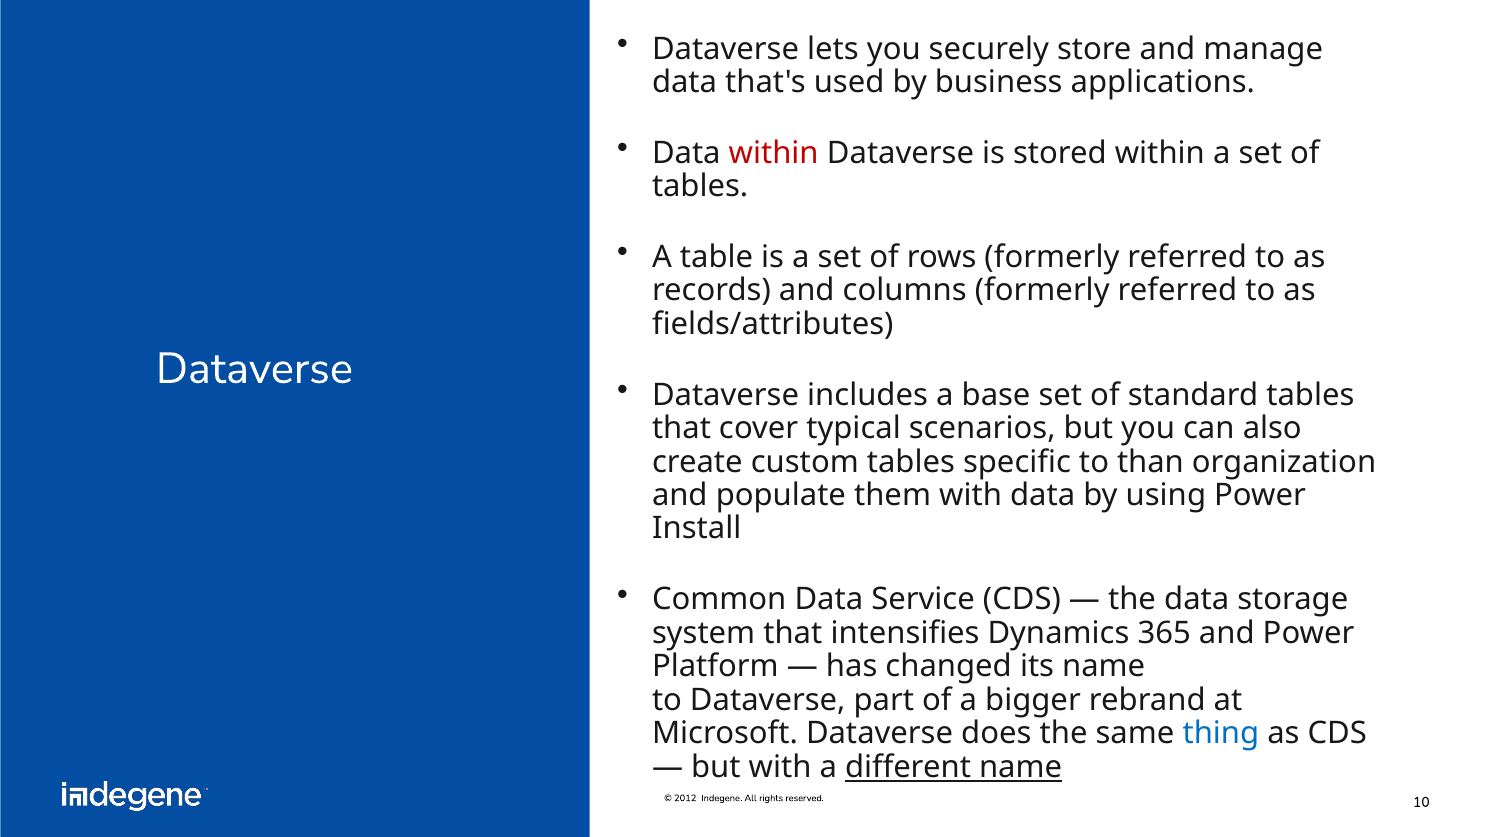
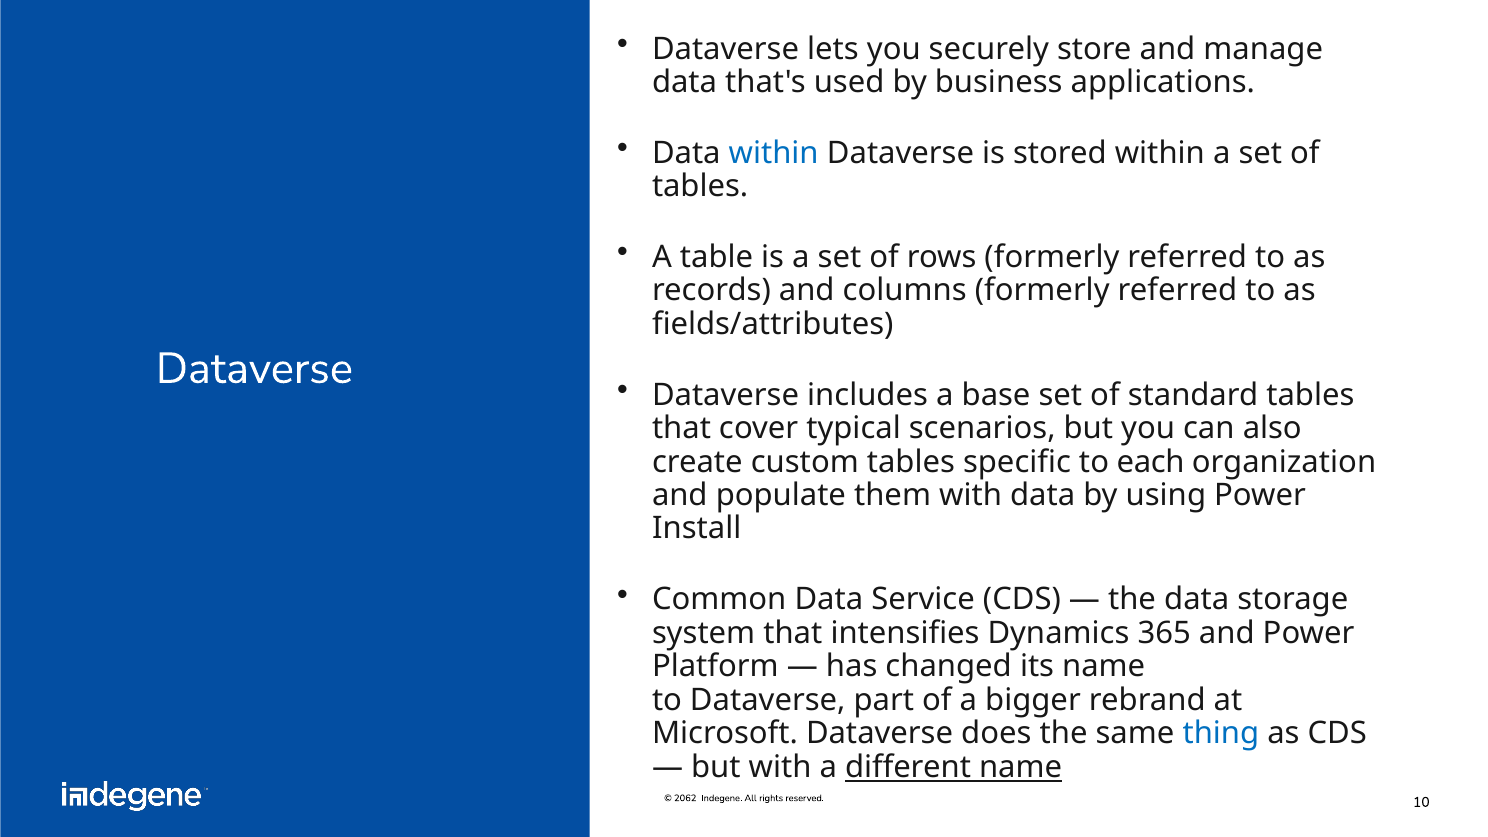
within colour: red -> blue (774, 153)
than: than -> each (1151, 462)
2012: 2012 -> 2062 (685, 798)
